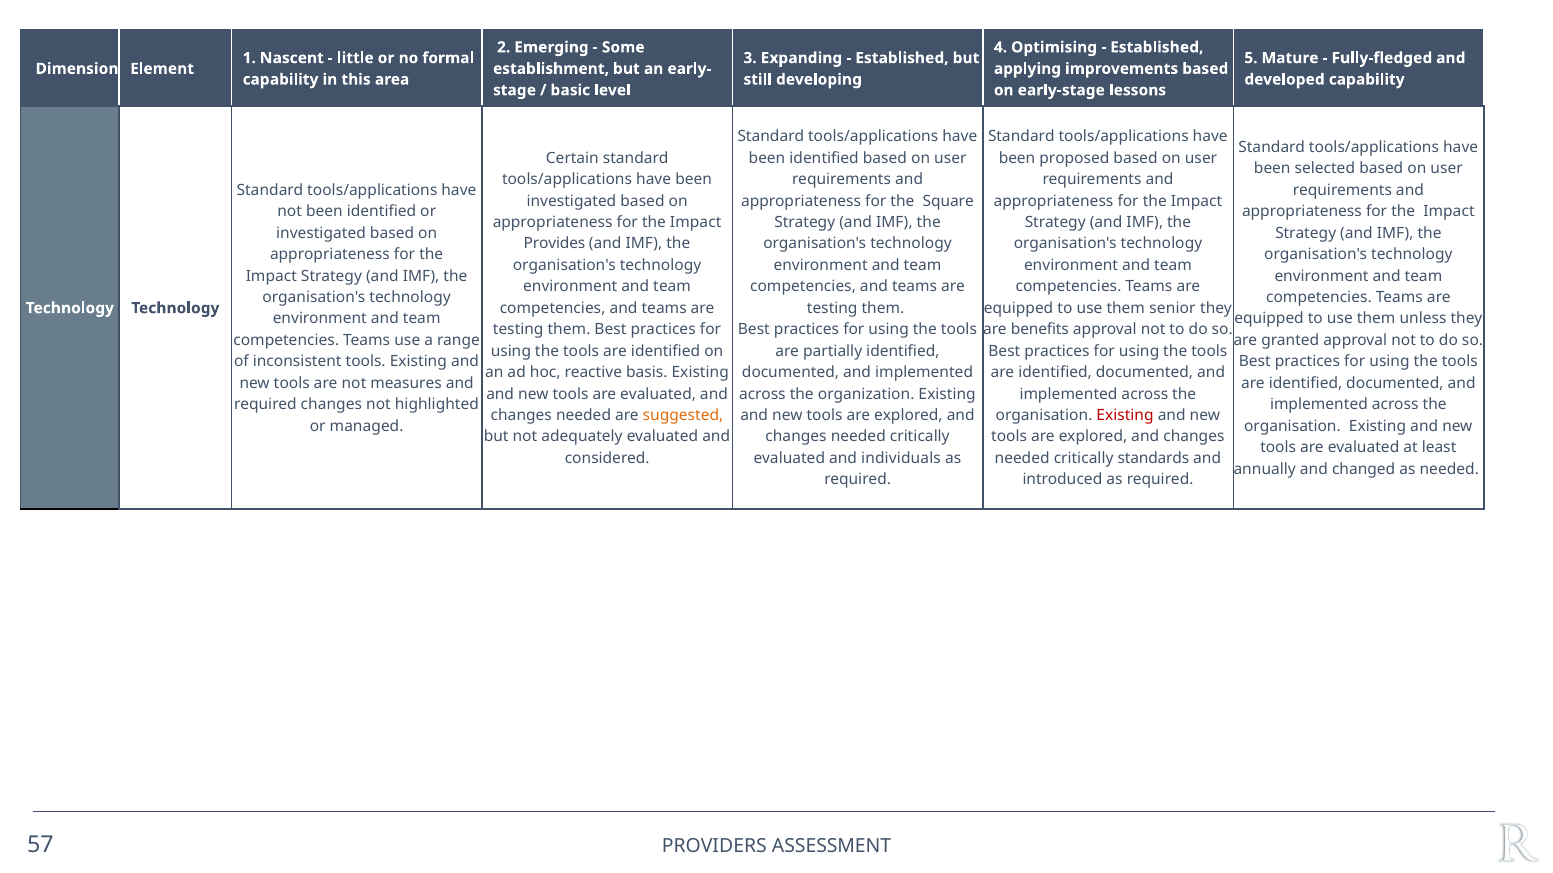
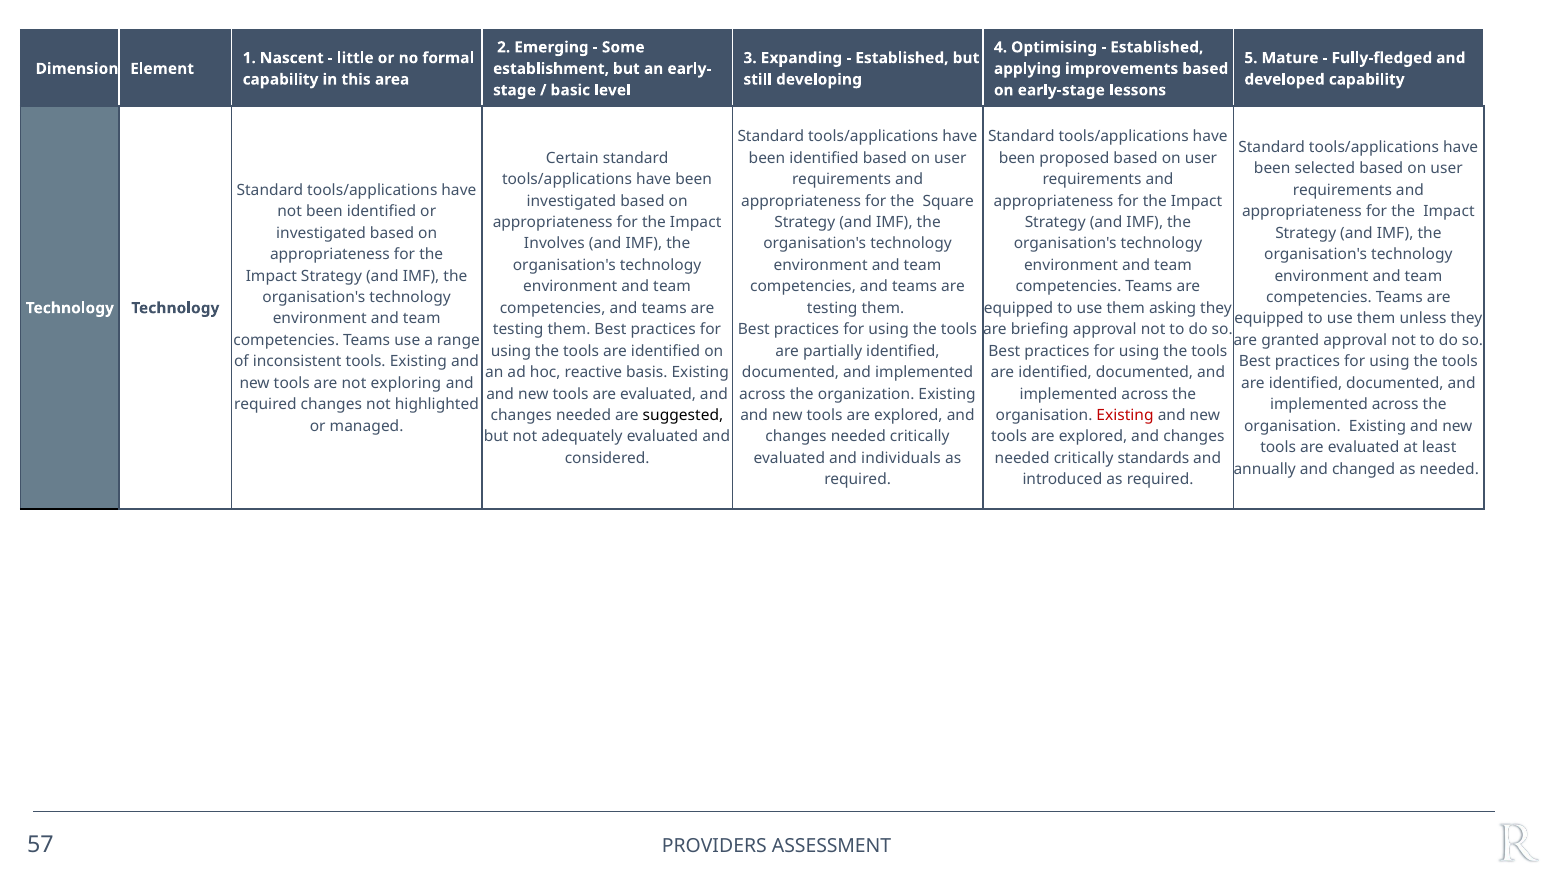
Provides: Provides -> Involves (554, 244)
senior: senior -> asking (1173, 308)
benefits: benefits -> briefing (1040, 330)
measures: measures -> exploring (406, 383)
suggested colour: orange -> black (683, 416)
